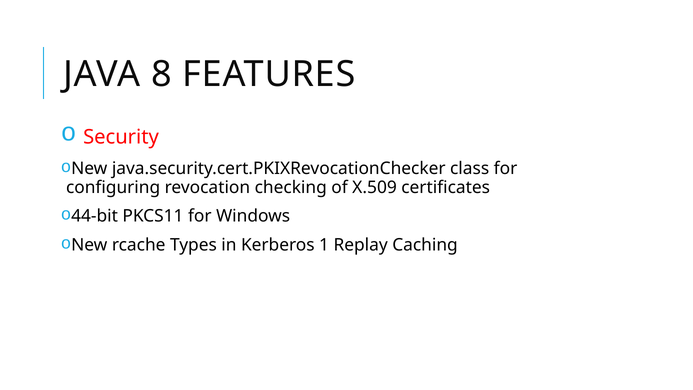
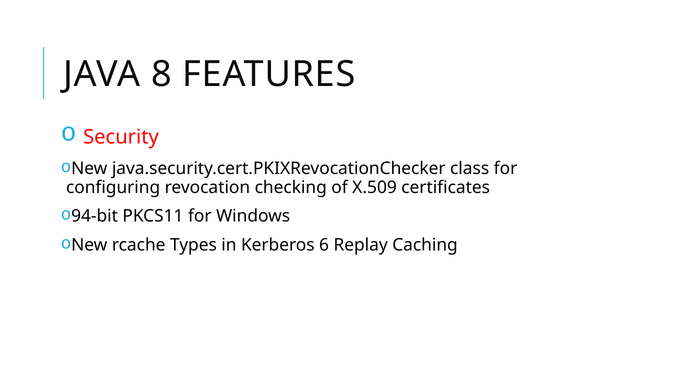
44-bit: 44-bit -> 94-bit (95, 216)
1: 1 -> 6 (324, 245)
